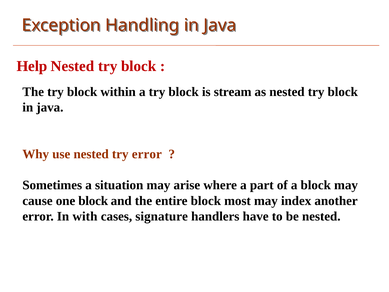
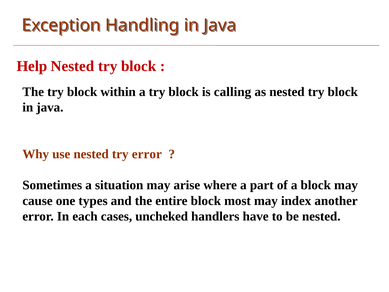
stream: stream -> calling (233, 92)
one block: block -> types (93, 201)
with: with -> each (85, 216)
signature: signature -> uncheked (162, 216)
